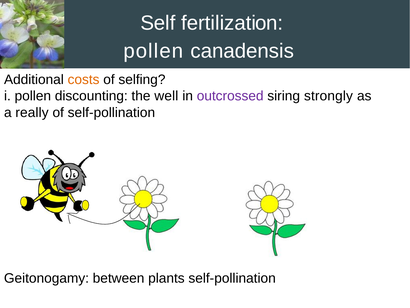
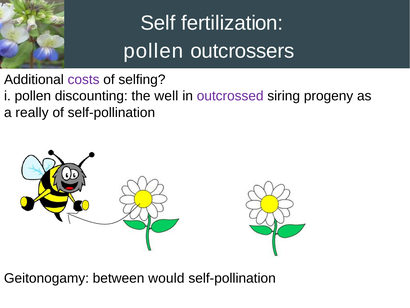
canadensis: canadensis -> outcrossers (242, 51)
costs colour: orange -> purple (84, 80)
strongly: strongly -> progeny (329, 96)
plants: plants -> would (166, 278)
